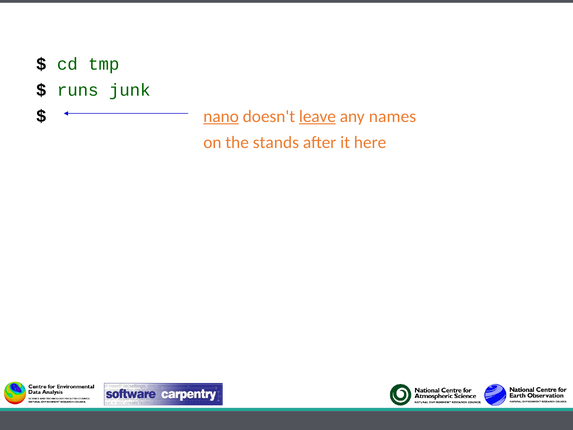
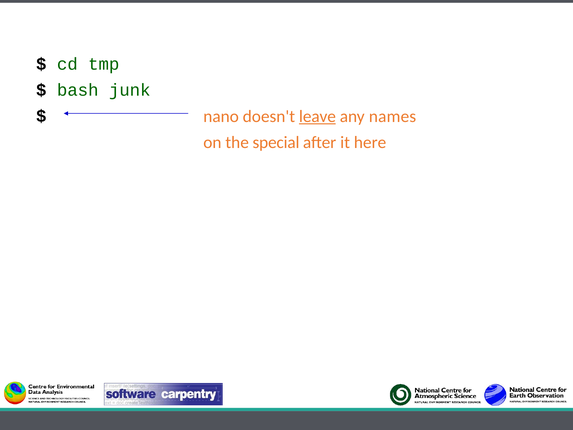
runs: runs -> bash (78, 90)
nano underline: present -> none (221, 116)
stands: stands -> special (276, 142)
